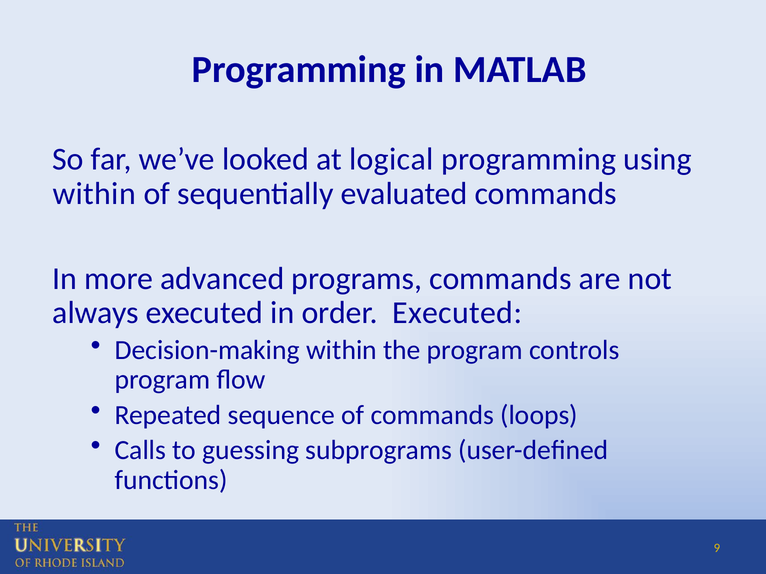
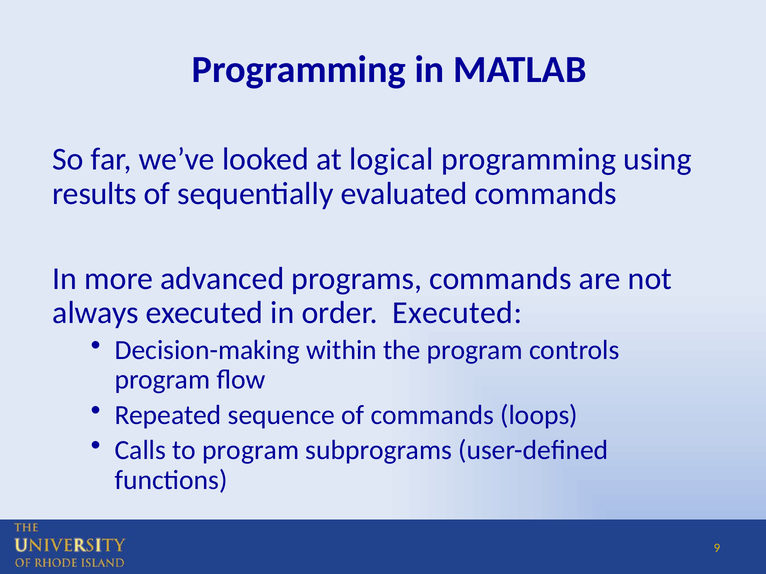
within: within -> results (95, 194)
to guessing: guessing -> program (251, 451)
